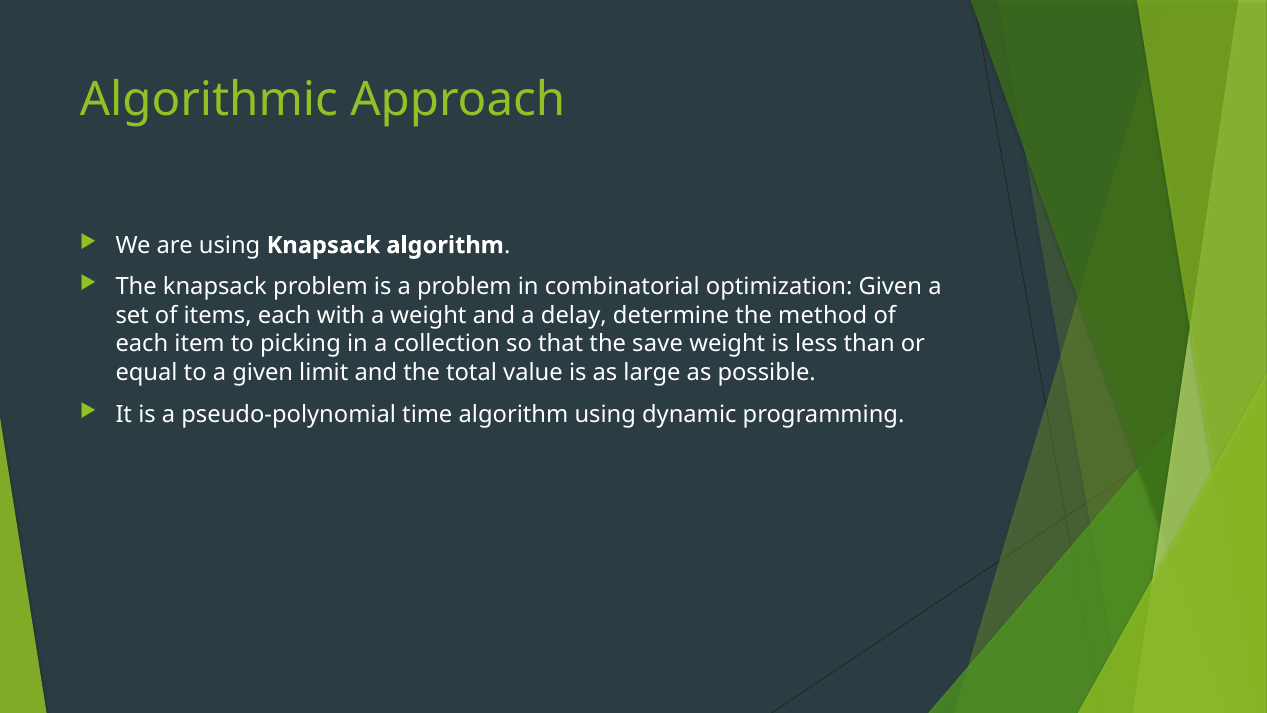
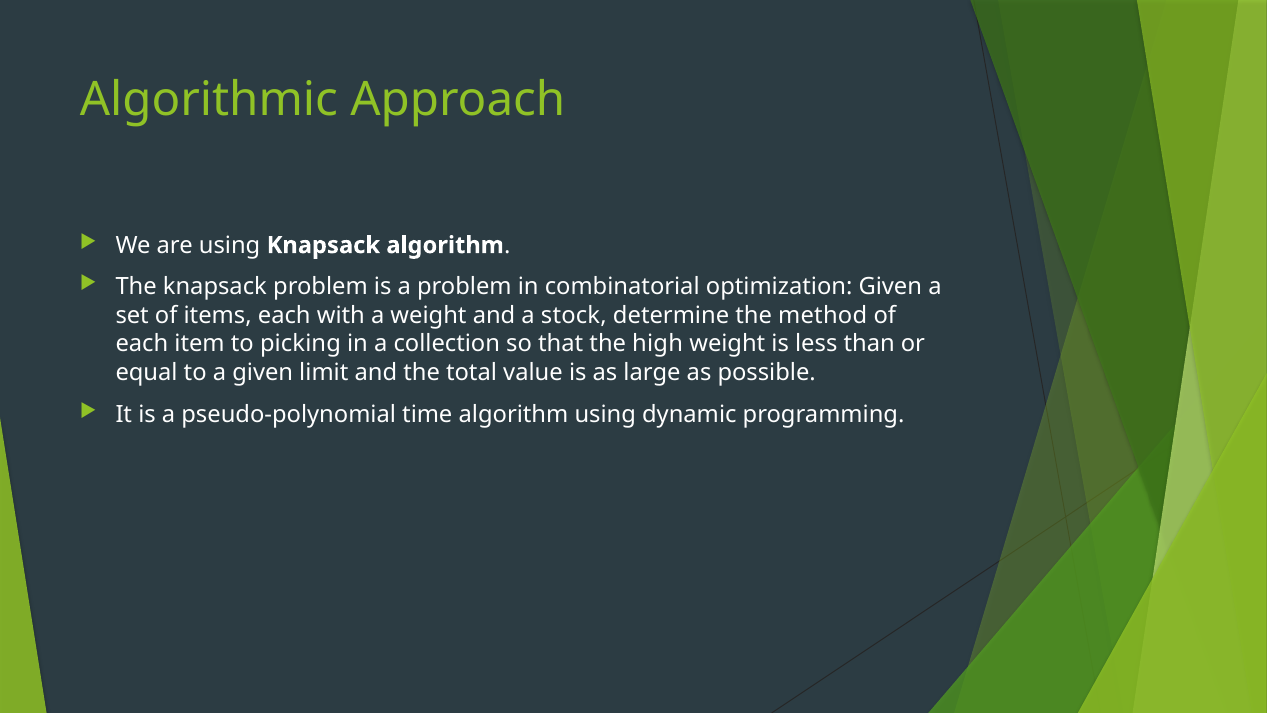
delay: delay -> stock (574, 315)
save: save -> high (658, 344)
